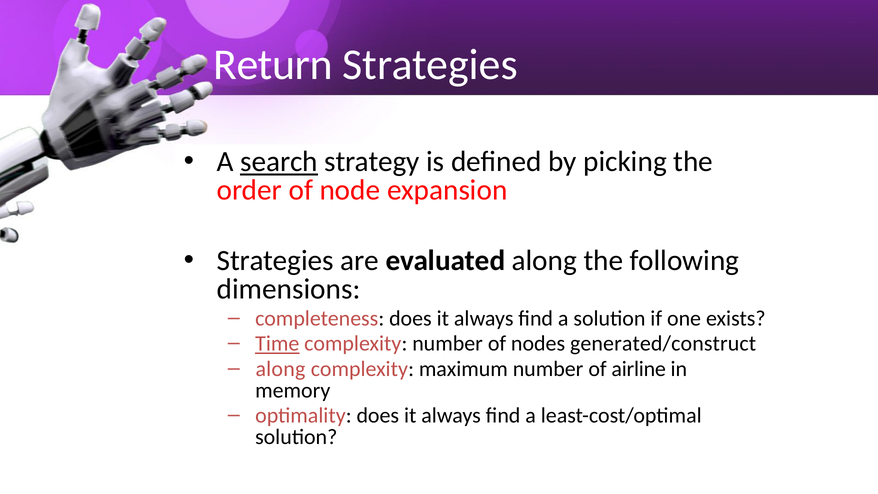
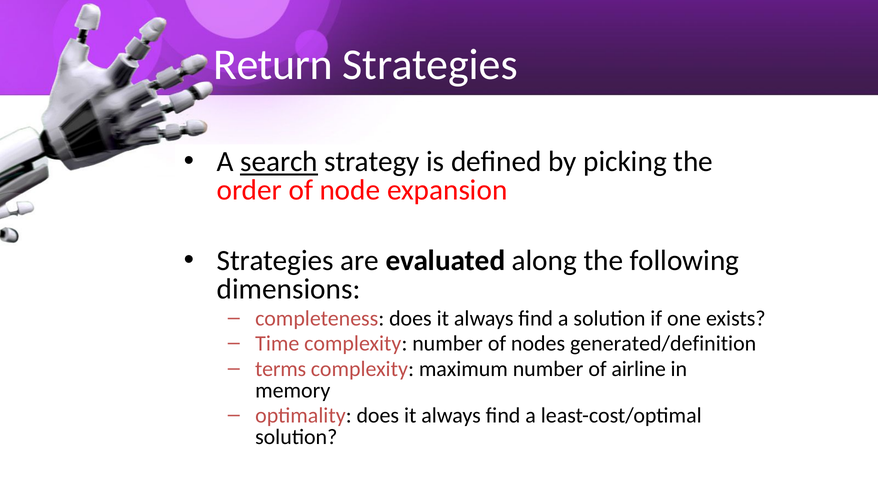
Time underline: present -> none (277, 344)
generated/construct: generated/construct -> generated/definition (663, 344)
along: along -> terms (281, 369)
